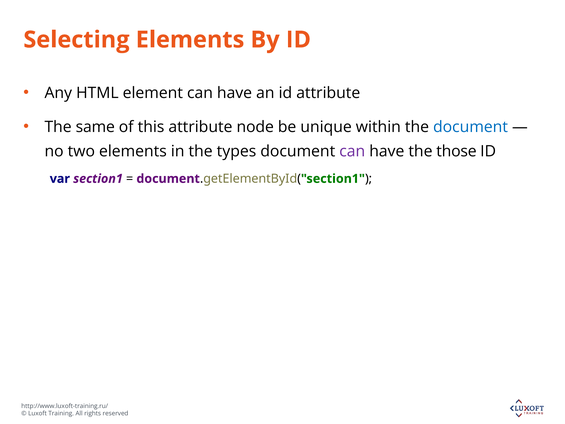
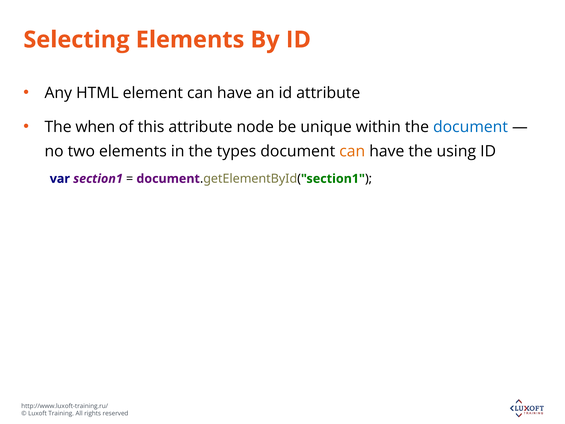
same: same -> when (95, 127)
can colour: purple -> orange (352, 151)
those: those -> using (456, 151)
